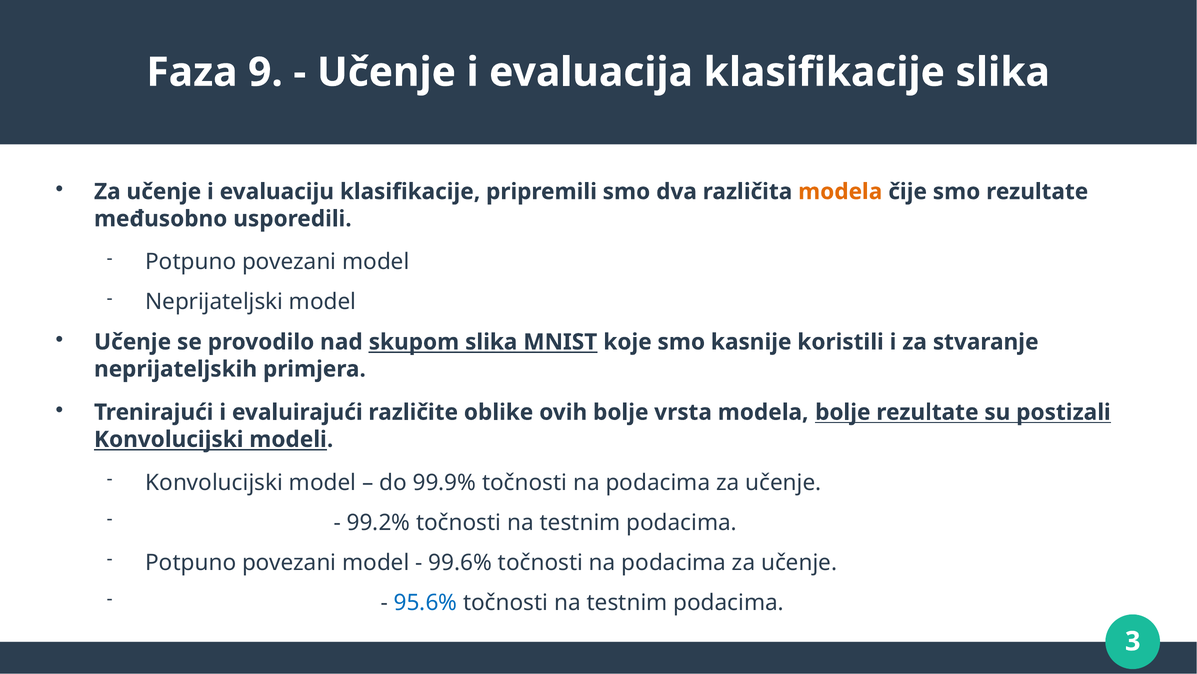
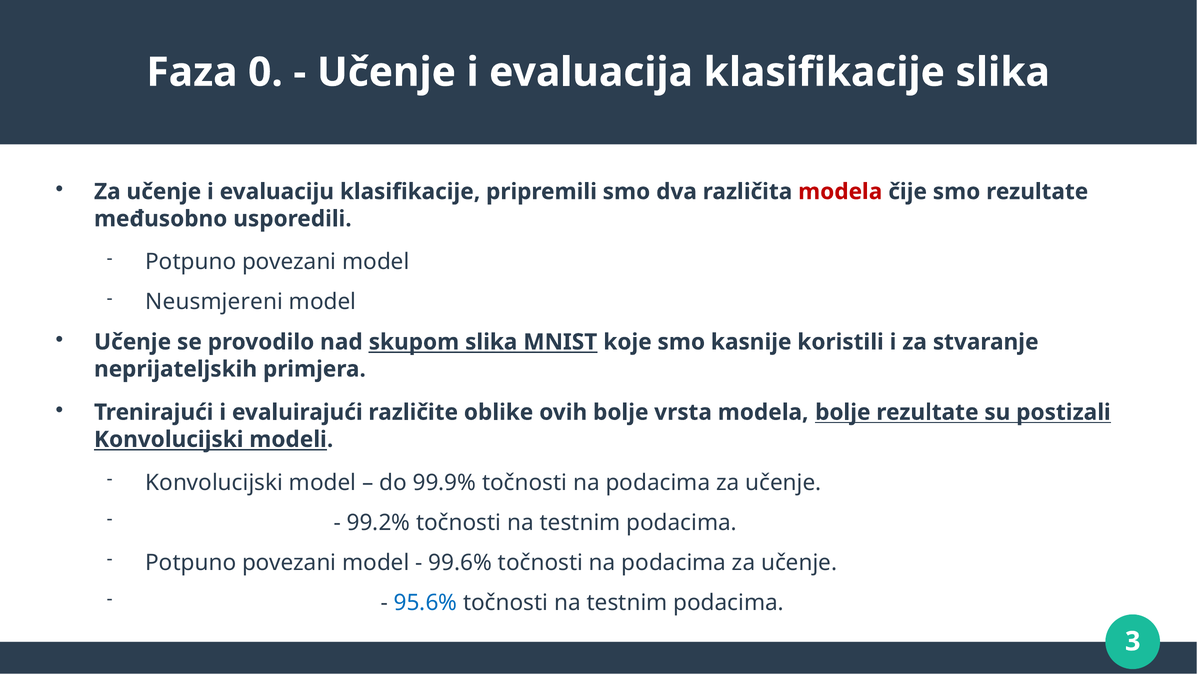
9: 9 -> 0 (265, 72)
modela colour: orange -> red (840, 191)
Neprijateljski: Neprijateljski -> Neusmjereni (214, 302)
